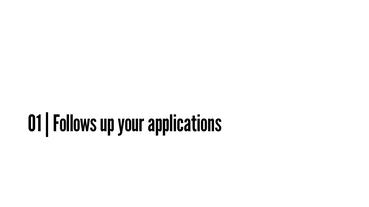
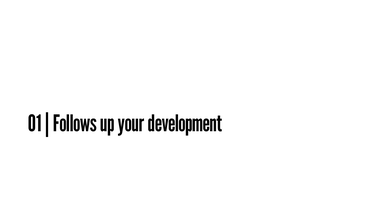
applications: applications -> development (185, 124)
